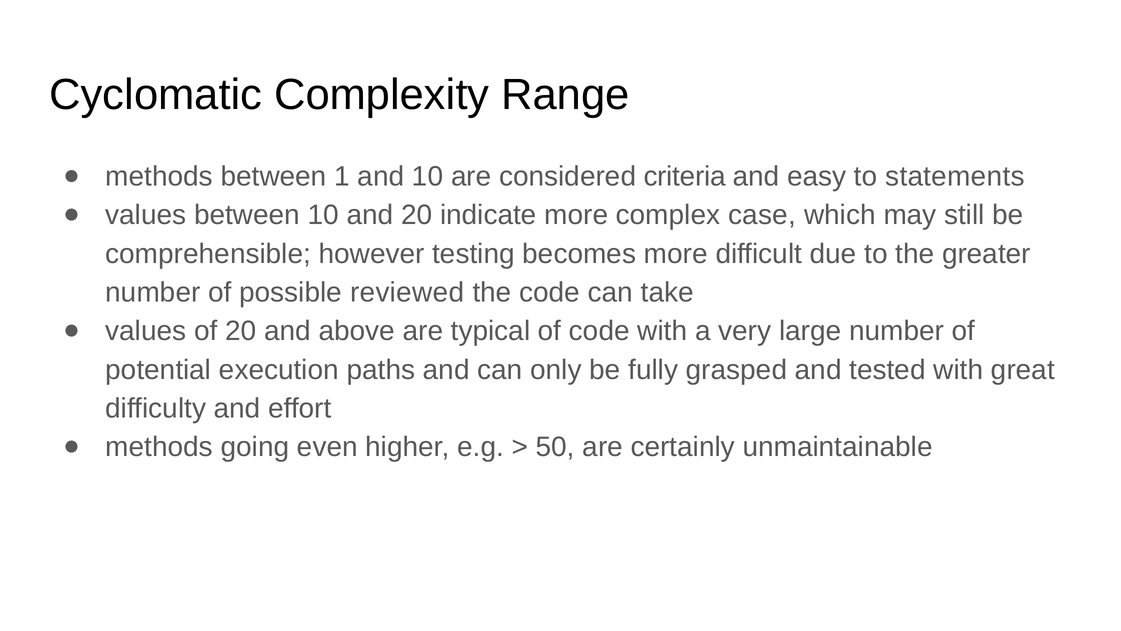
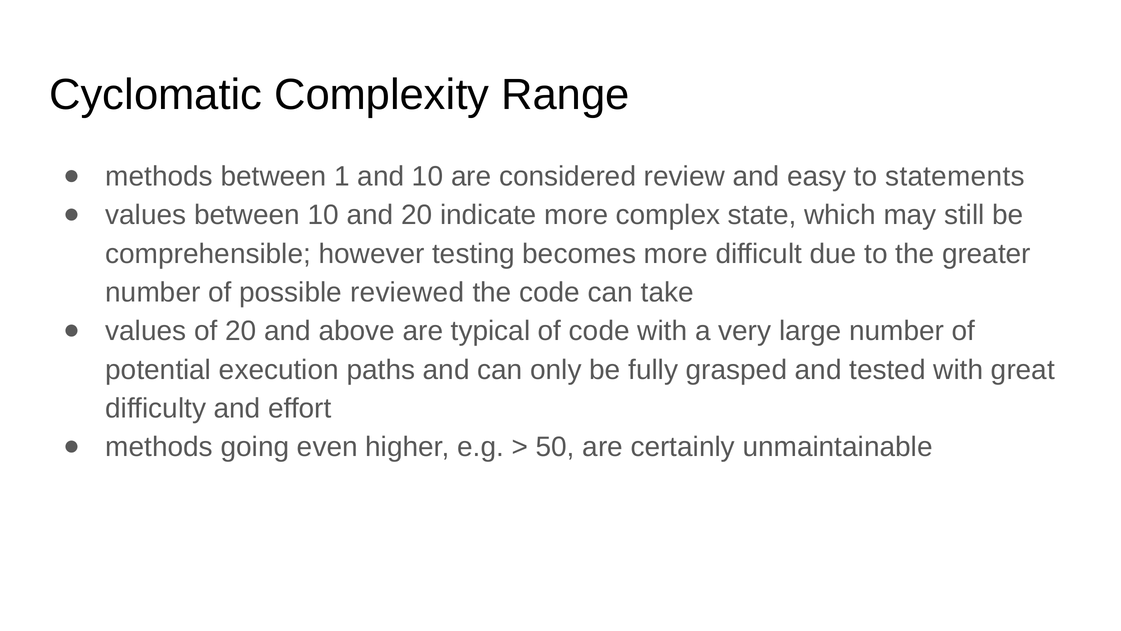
criteria: criteria -> review (684, 176)
case: case -> state (762, 215)
